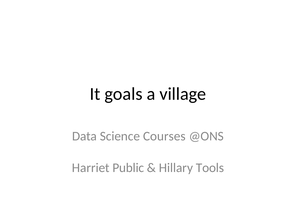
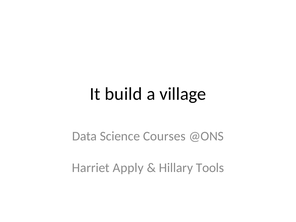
goals: goals -> build (123, 94)
Public: Public -> Apply (128, 168)
